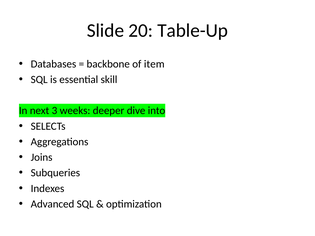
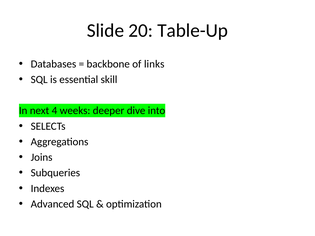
item: item -> links (154, 64)
3: 3 -> 4 (54, 111)
